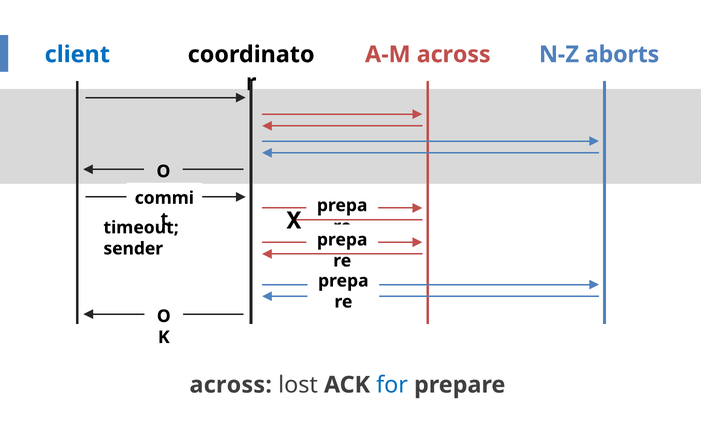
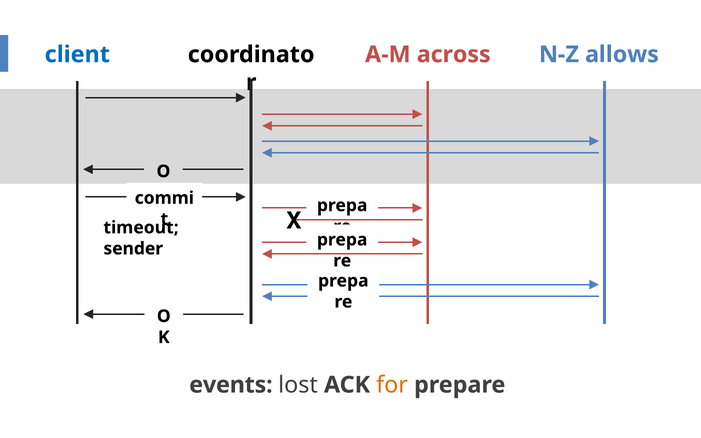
aborts: aborts -> allows (622, 55)
across: across -> events (231, 385)
for colour: blue -> orange (392, 385)
